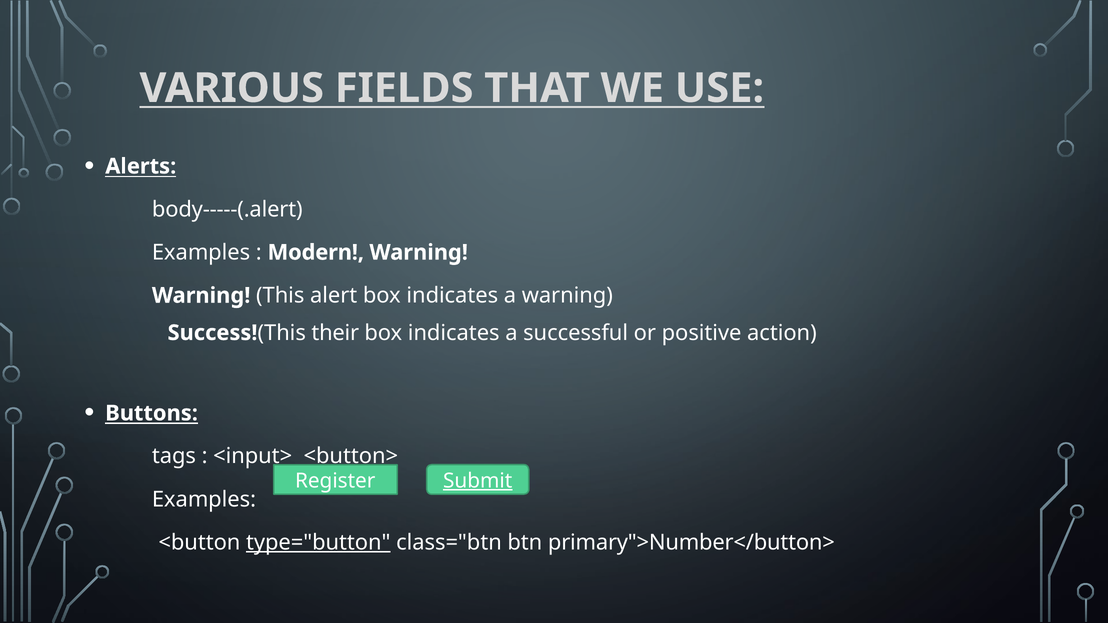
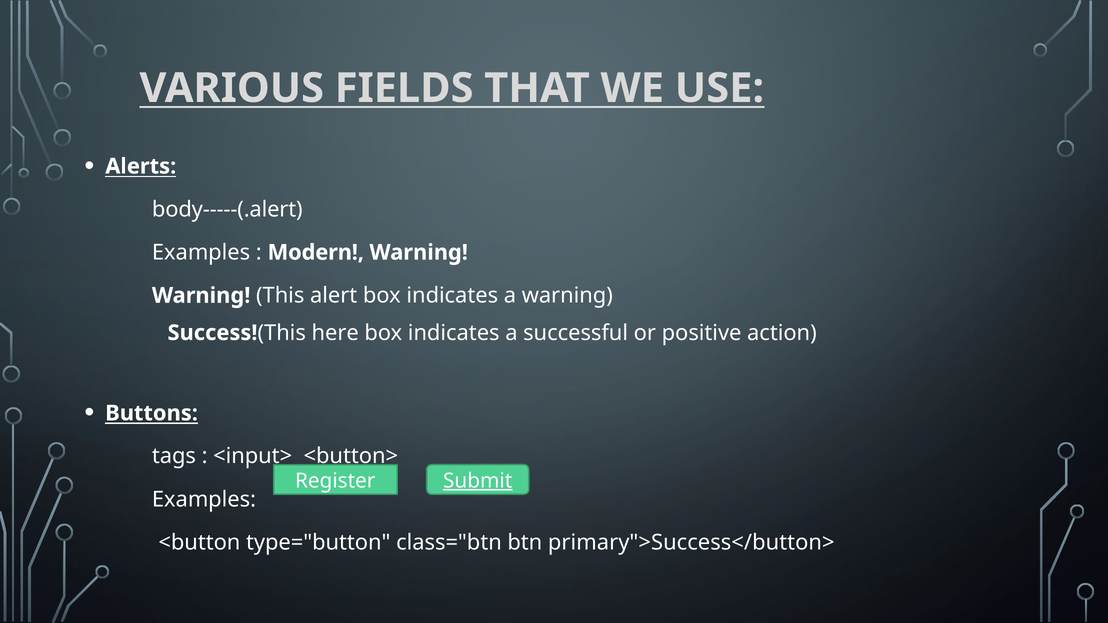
their: their -> here (335, 333)
type="button underline: present -> none (318, 543)
primary">Number</button>: primary">Number</button> -> primary">Success</button> (691, 543)
